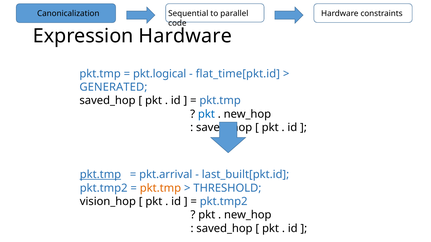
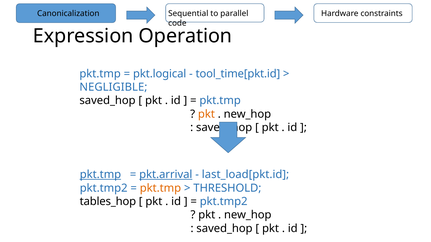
Expression Hardware: Hardware -> Operation (185, 36)
flat_time[pkt.id: flat_time[pkt.id -> tool_time[pkt.id (238, 74)
GENERATED: GENERATED -> NEGLIGIBLE (113, 87)
pkt colour: blue -> orange (206, 114)
pkt.arrival underline: none -> present (166, 175)
last_built[pkt.id: last_built[pkt.id -> last_load[pkt.id (245, 175)
vision_hop: vision_hop -> tables_hop (108, 202)
